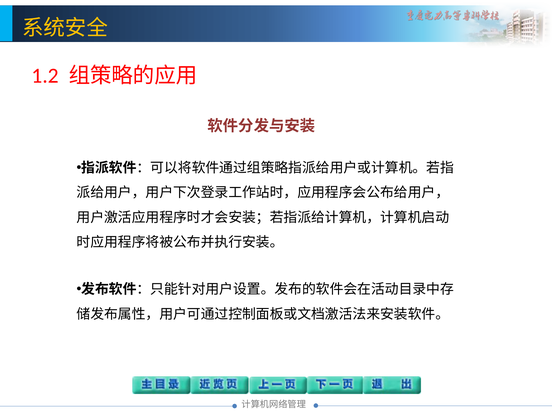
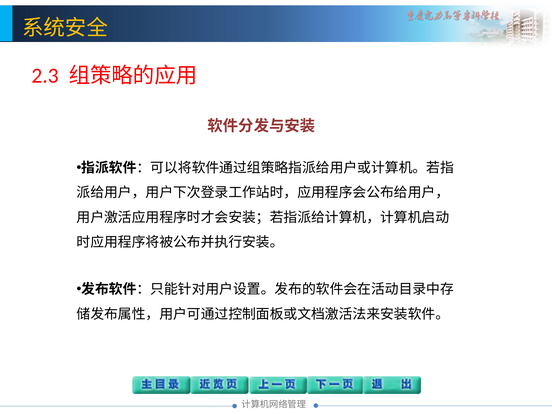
1.2: 1.2 -> 2.3 (45, 76)
